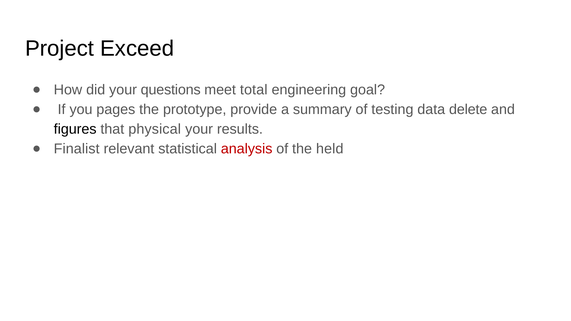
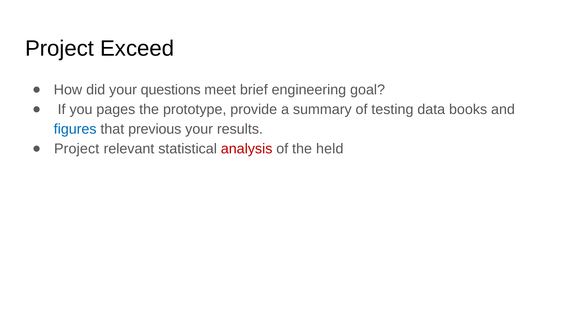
total: total -> brief (254, 90)
delete: delete -> books (468, 109)
figures colour: black -> blue (75, 129)
physical: physical -> previous (155, 129)
Finalist: Finalist -> Project (77, 149)
